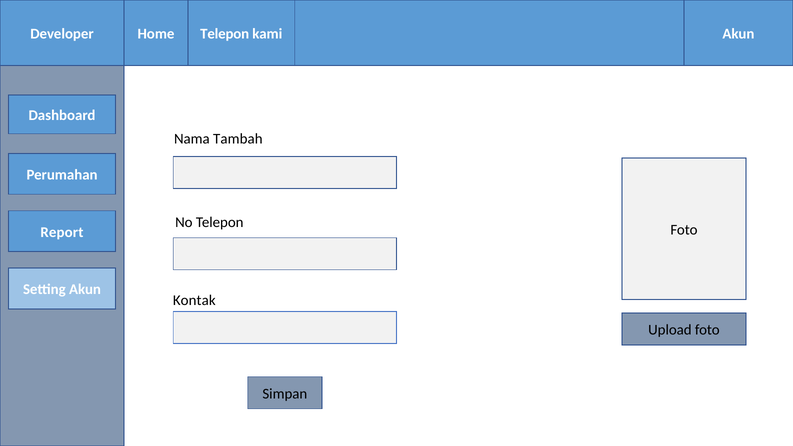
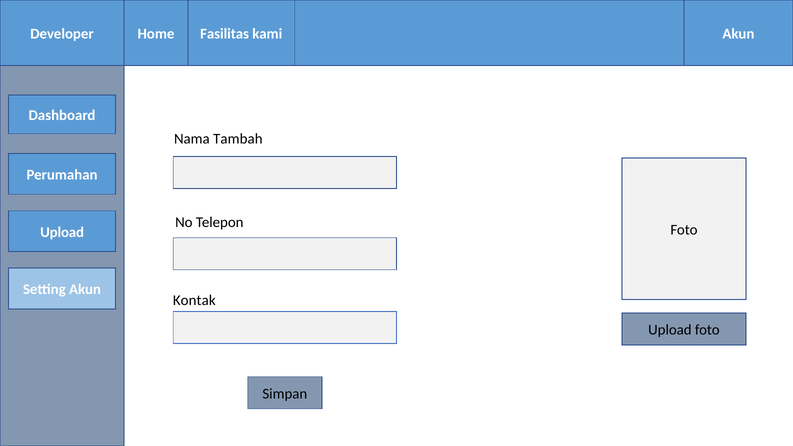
Home Telepon: Telepon -> Fasilitas (225, 34)
Report: Report -> Upload (62, 232)
